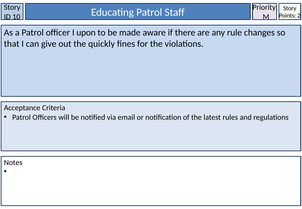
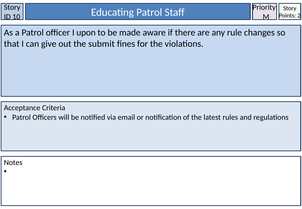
quickly: quickly -> submit (102, 44)
